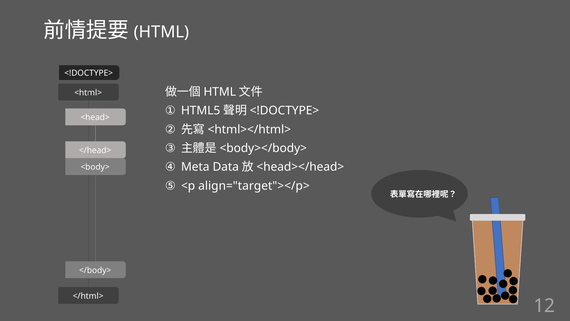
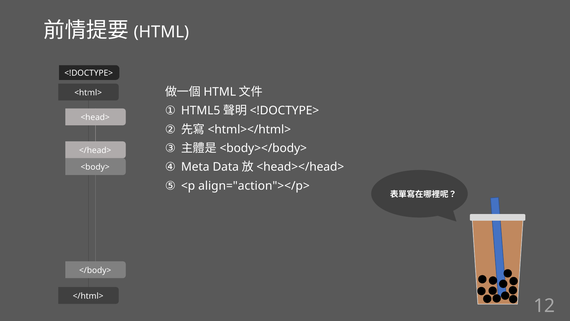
align="target"></p>: align="target"></p> -> align="action"></p> (254, 186)
